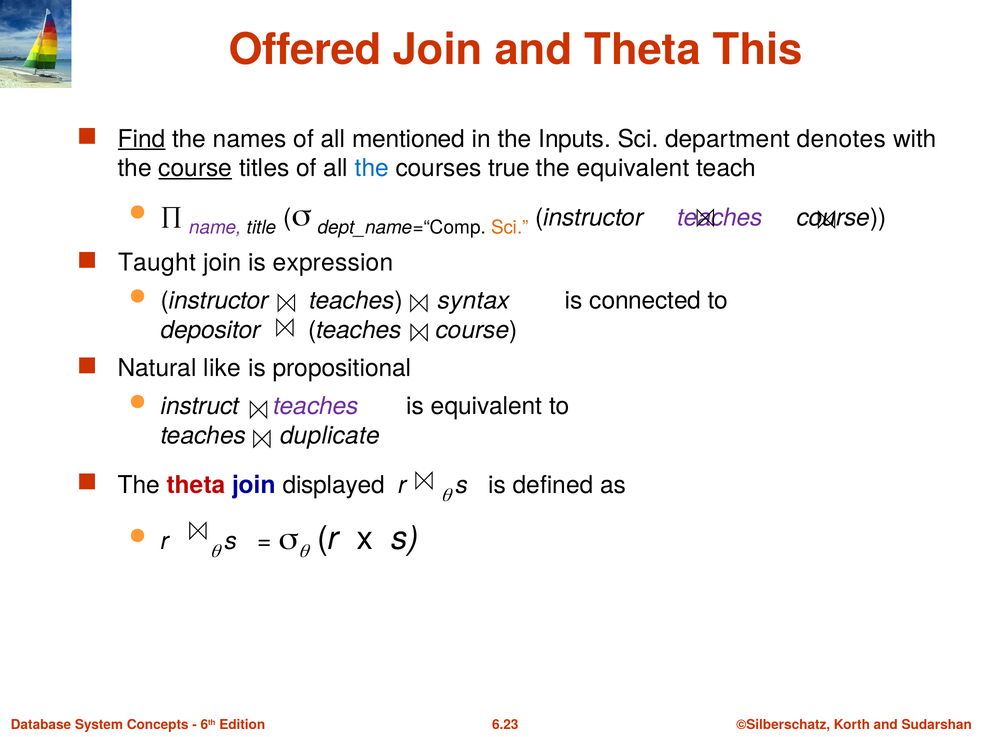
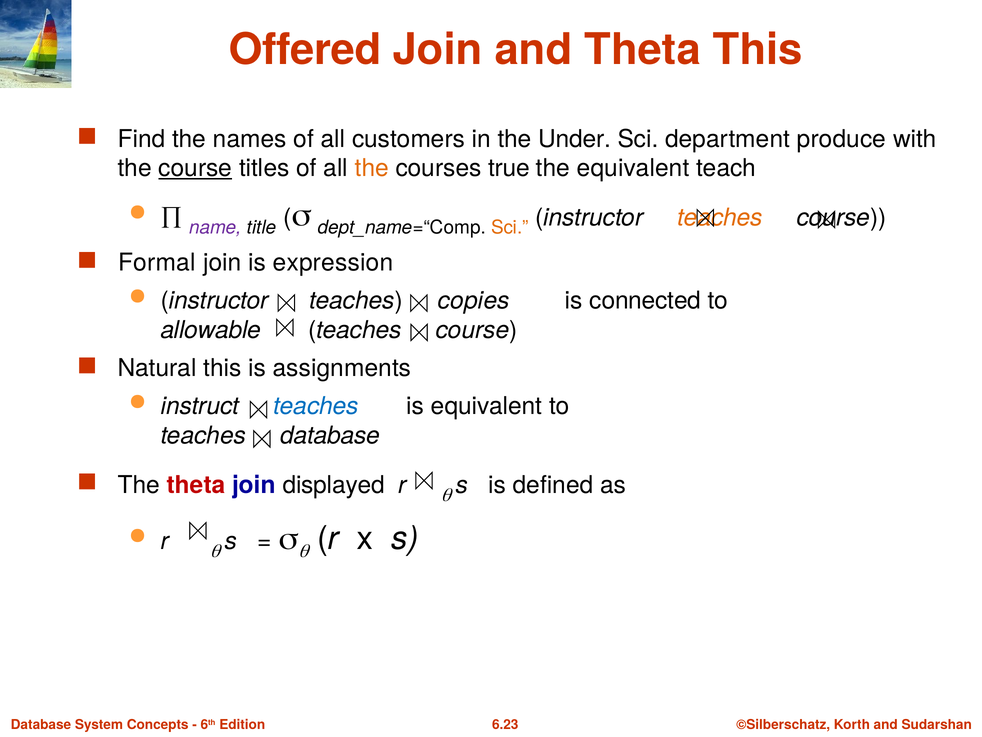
Find underline: present -> none (142, 139)
mentioned: mentioned -> customers (408, 139)
Inputs: Inputs -> Under (575, 139)
denotes: denotes -> produce (841, 139)
the colour: blue -> orange (372, 168)
teaches colour: purple -> orange (720, 217)
Taught: Taught -> Formal (157, 262)
syntax: syntax -> copies (474, 300)
depositor: depositor -> allowable (211, 330)
Natural like: like -> this (222, 368)
propositional: propositional -> assignments (342, 368)
teaches colour: purple -> blue (316, 406)
teaches duplicate: duplicate -> database (330, 435)
